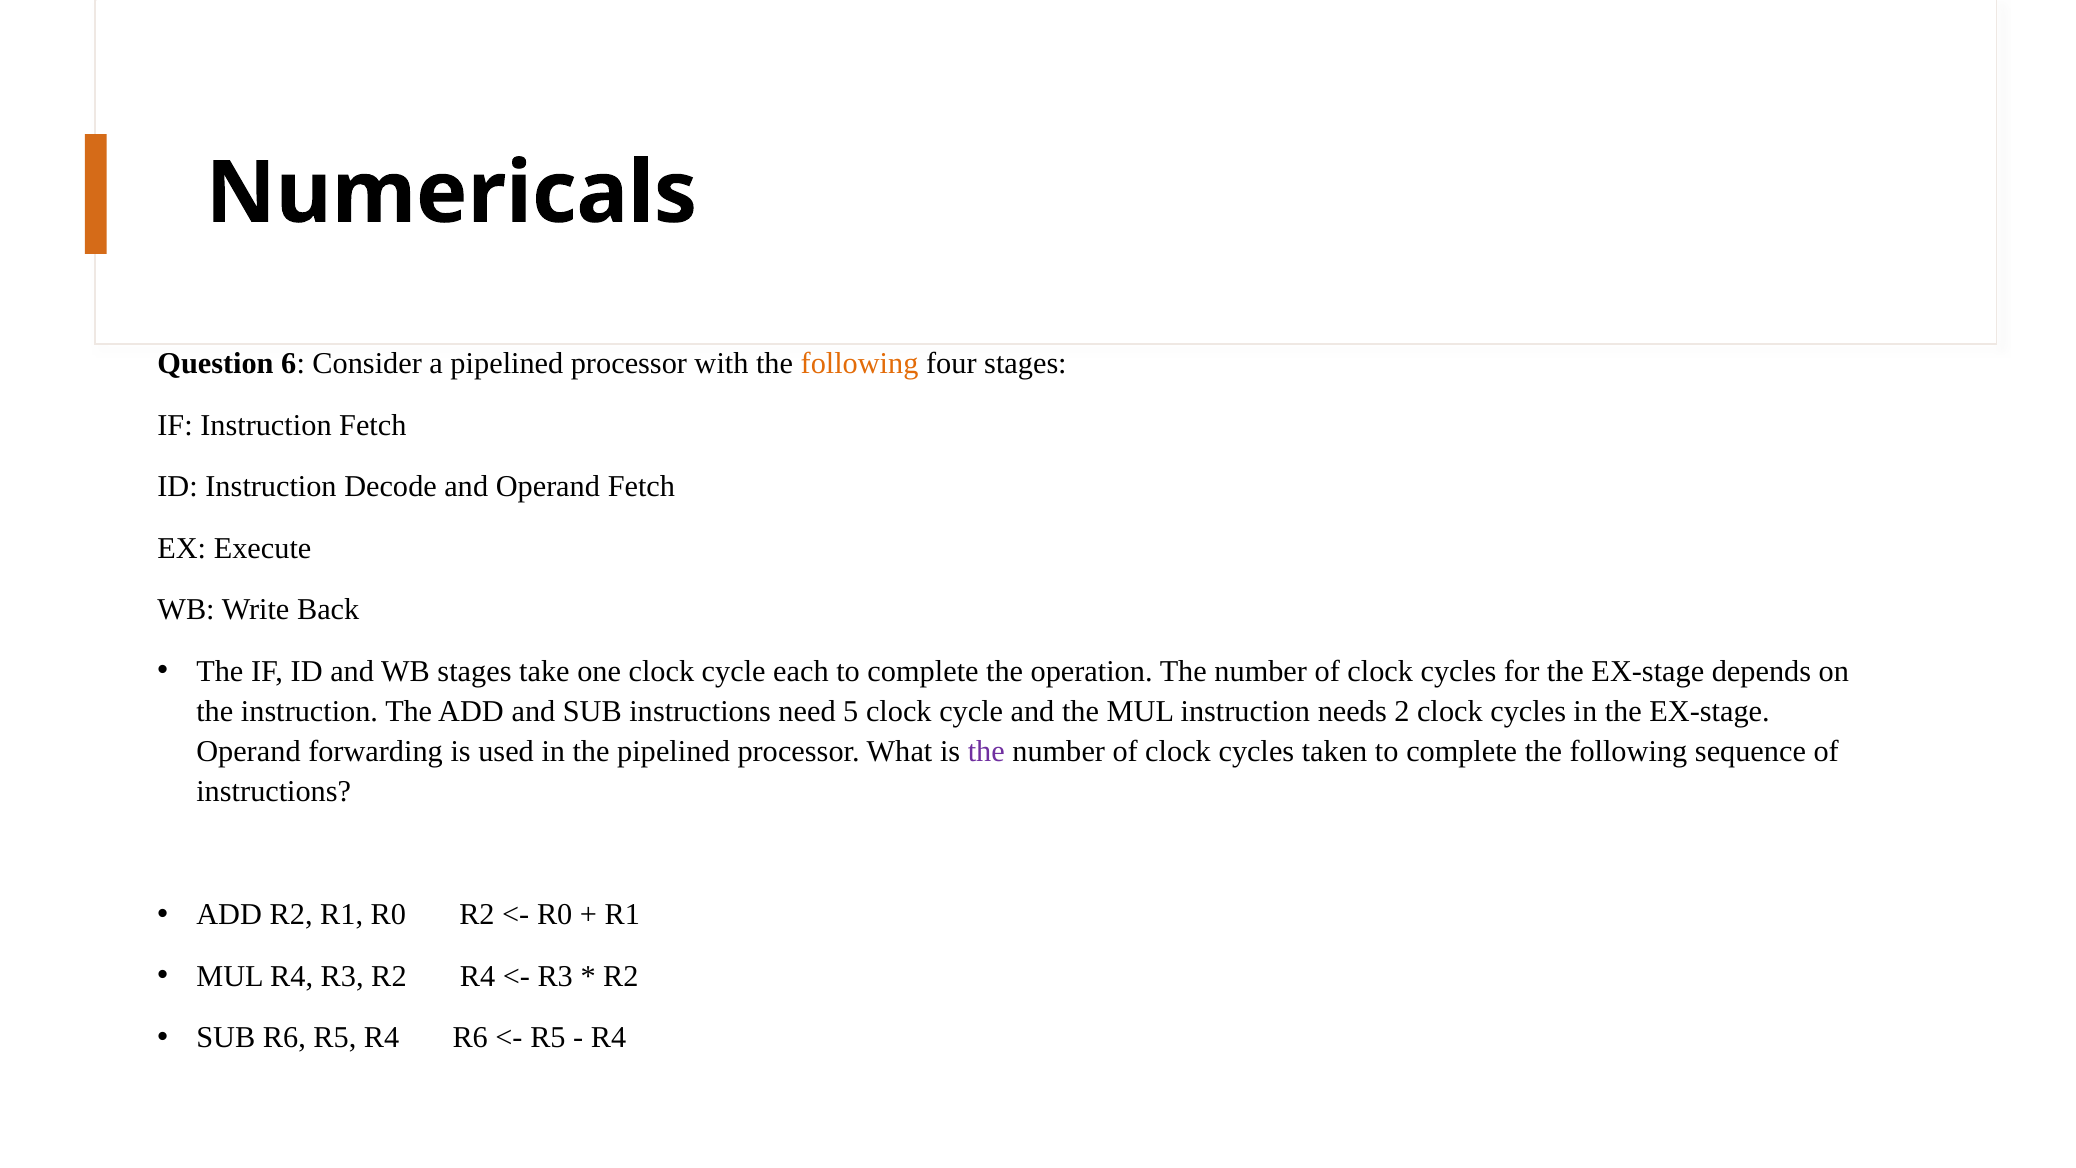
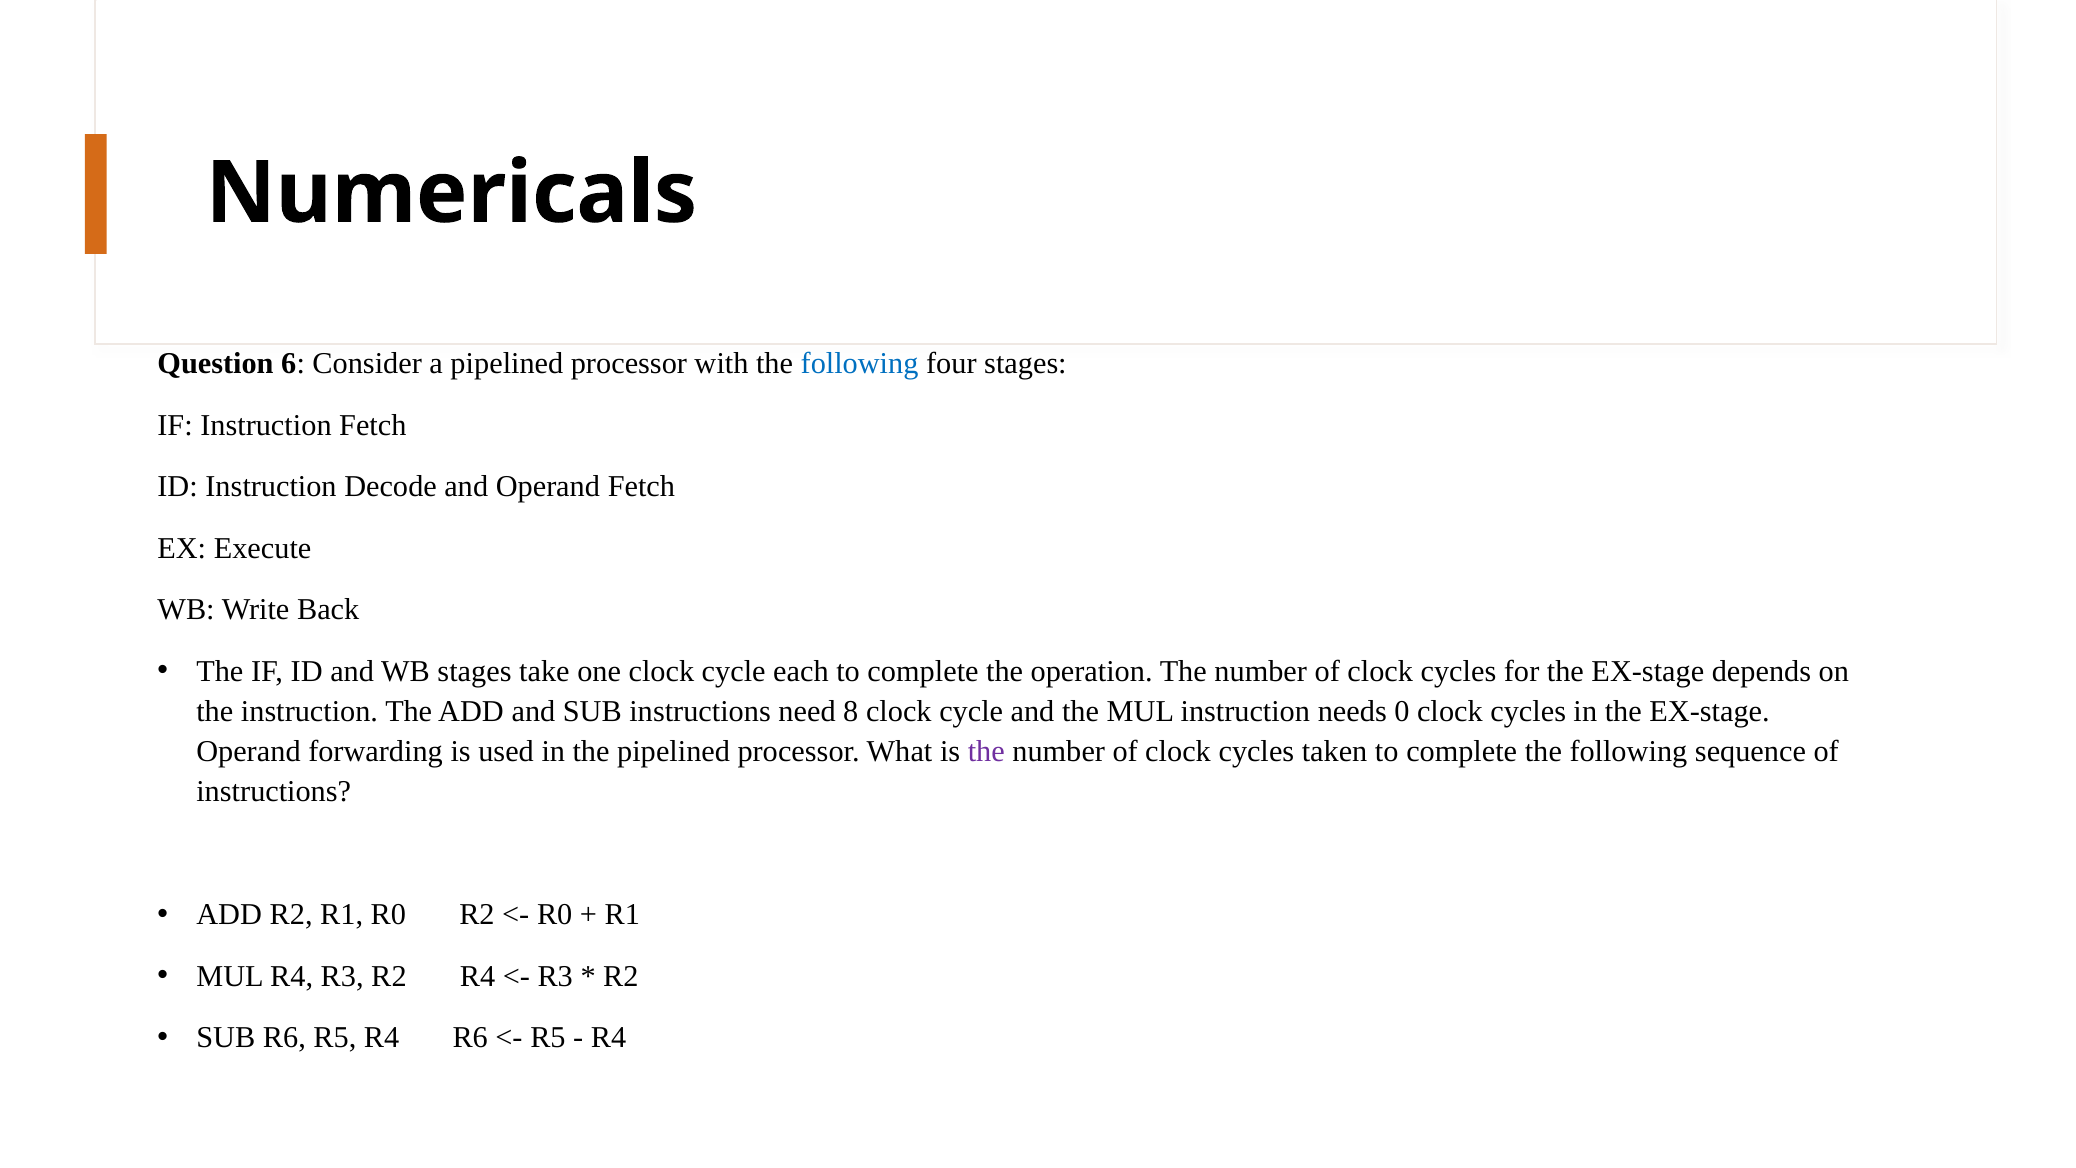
following colour: orange -> blue (860, 363)
5: 5 -> 8 (851, 711)
2: 2 -> 0 (1402, 711)
